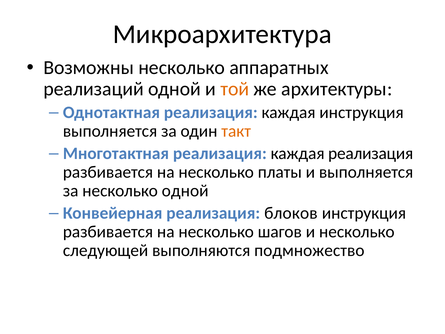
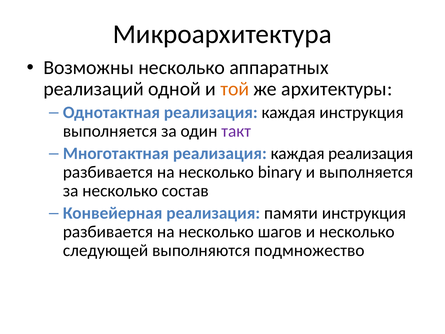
такт colour: orange -> purple (236, 131)
платы: платы -> binary (280, 172)
несколько одной: одной -> состав (185, 191)
блоков: блоков -> памяти (291, 213)
